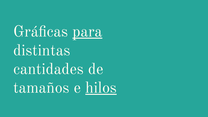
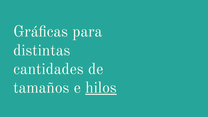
para underline: present -> none (87, 32)
